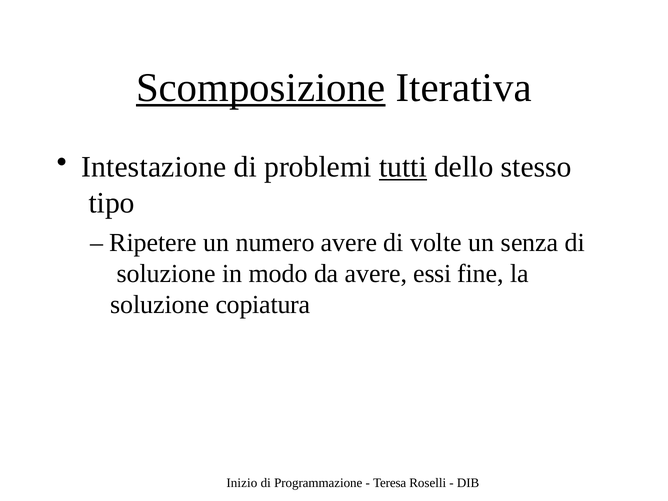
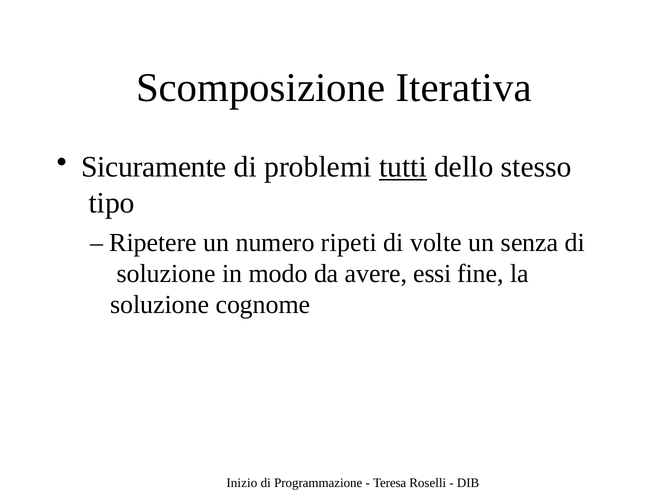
Scomposizione underline: present -> none (261, 88)
Intestazione: Intestazione -> Sicuramente (154, 167)
numero avere: avere -> ripeti (349, 242)
copiatura: copiatura -> cognome (263, 305)
